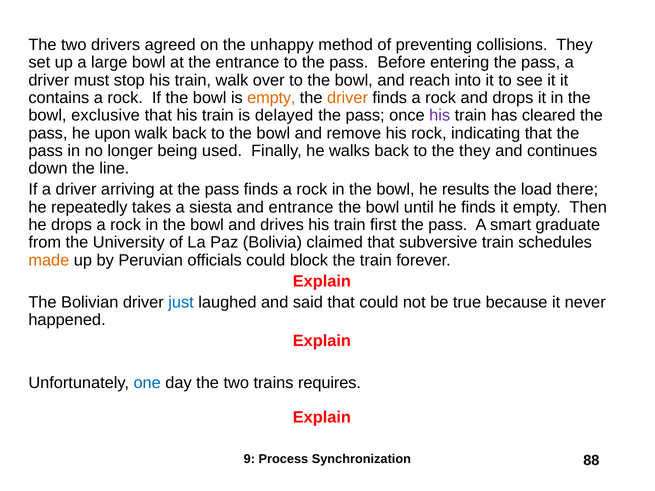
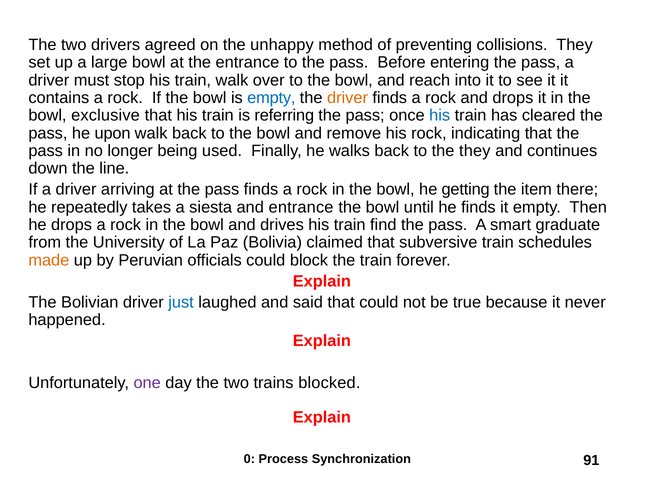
empty colour: orange -> blue (271, 98)
delayed: delayed -> referring (284, 116)
his colour: purple -> blue (440, 116)
results: results -> getting (466, 190)
load: load -> item (536, 190)
first: first -> find (383, 225)
one colour: blue -> purple (147, 383)
requires: requires -> blocked (329, 383)
9: 9 -> 0 (249, 459)
88: 88 -> 91 (591, 461)
